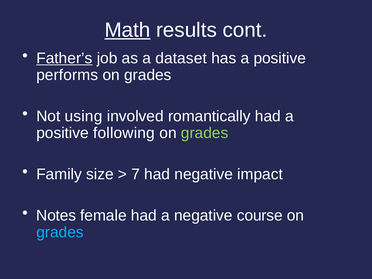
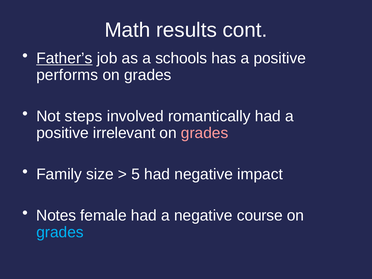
Math underline: present -> none (127, 30)
dataset: dataset -> schools (181, 58)
using: using -> steps (84, 116)
following: following -> irrelevant (124, 133)
grades colour: light green -> pink (205, 133)
7: 7 -> 5 (136, 174)
